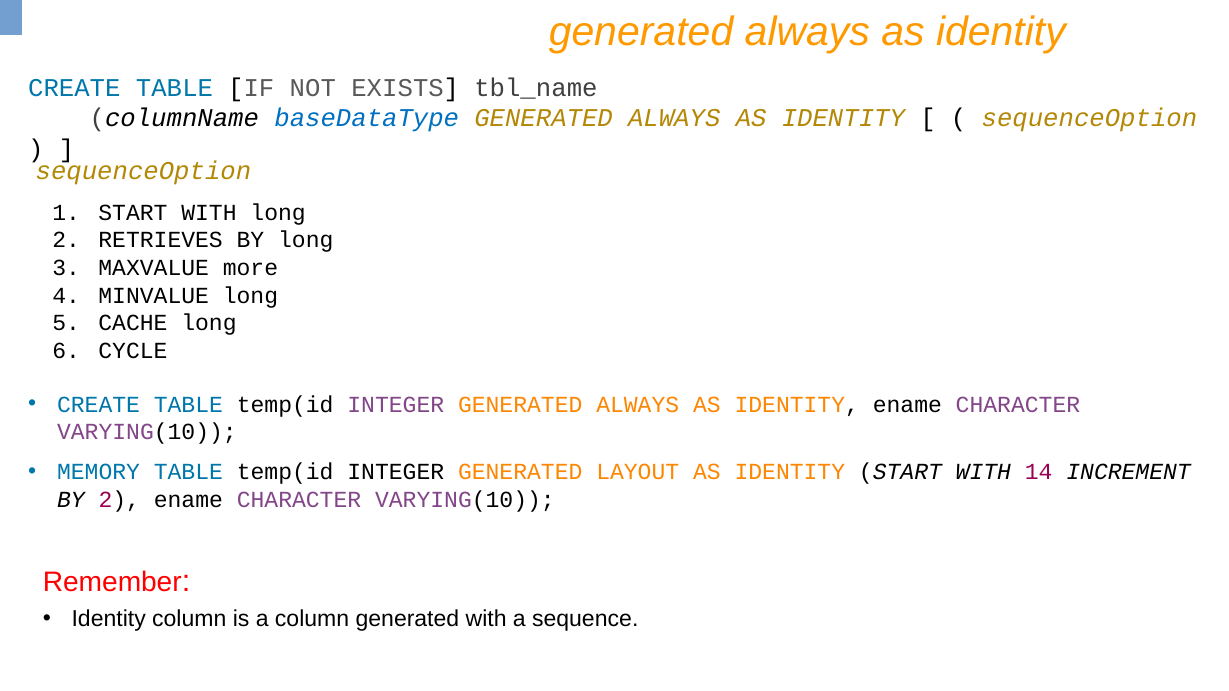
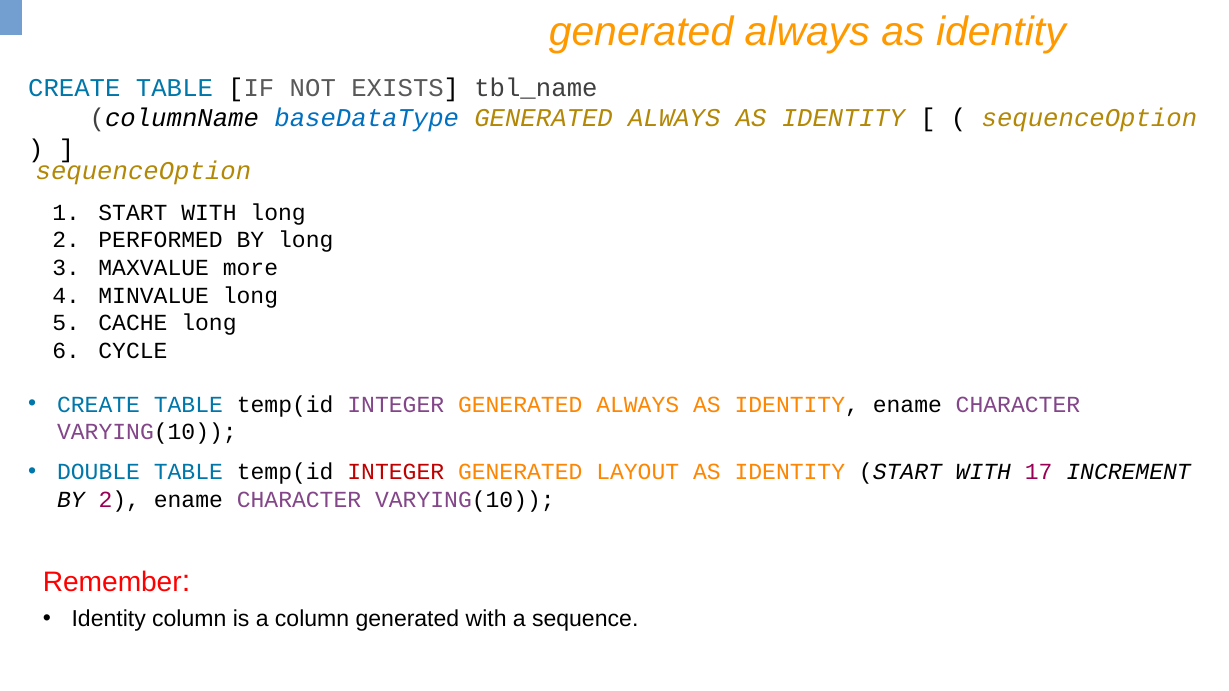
RETRIEVES: RETRIEVES -> PERFORMED (161, 240)
MEMORY: MEMORY -> DOUBLE (99, 472)
INTEGER colour: black -> red (396, 472)
14: 14 -> 17 (1039, 472)
